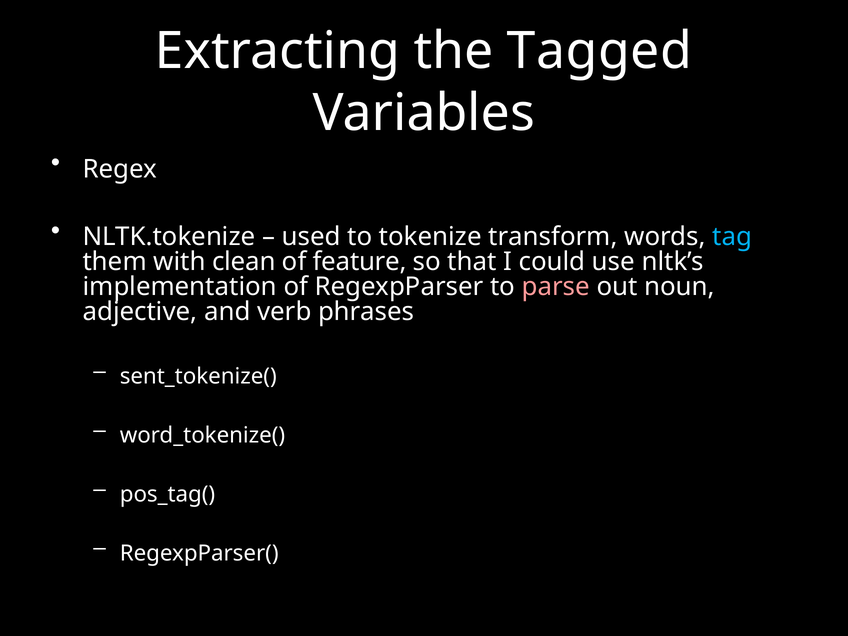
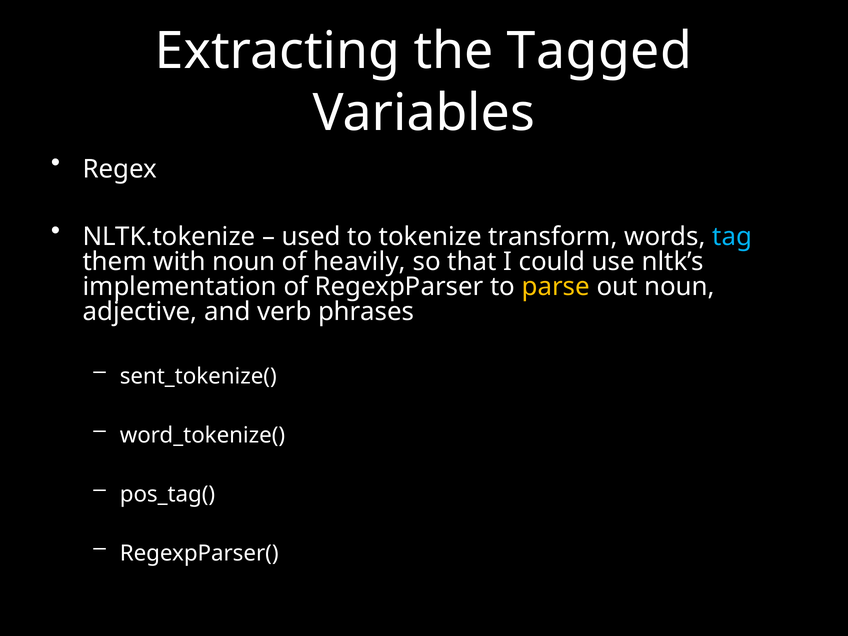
with clean: clean -> noun (244, 262)
feature: feature -> heavily (359, 262)
parse colour: pink -> yellow (556, 287)
